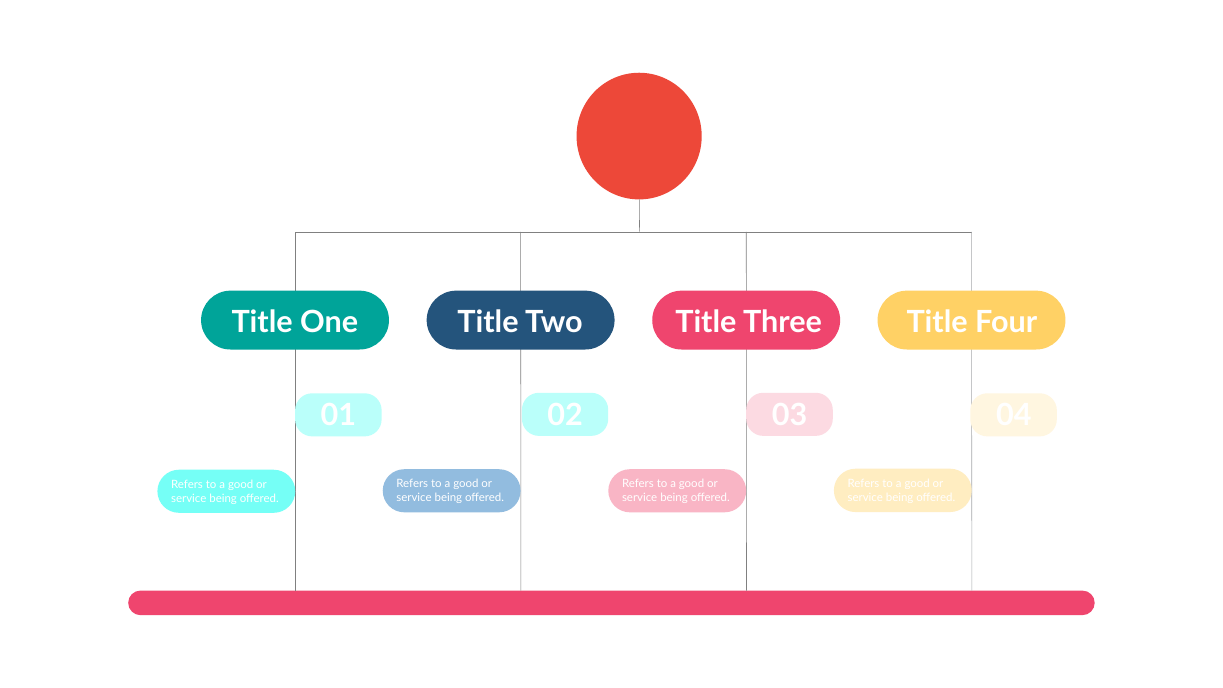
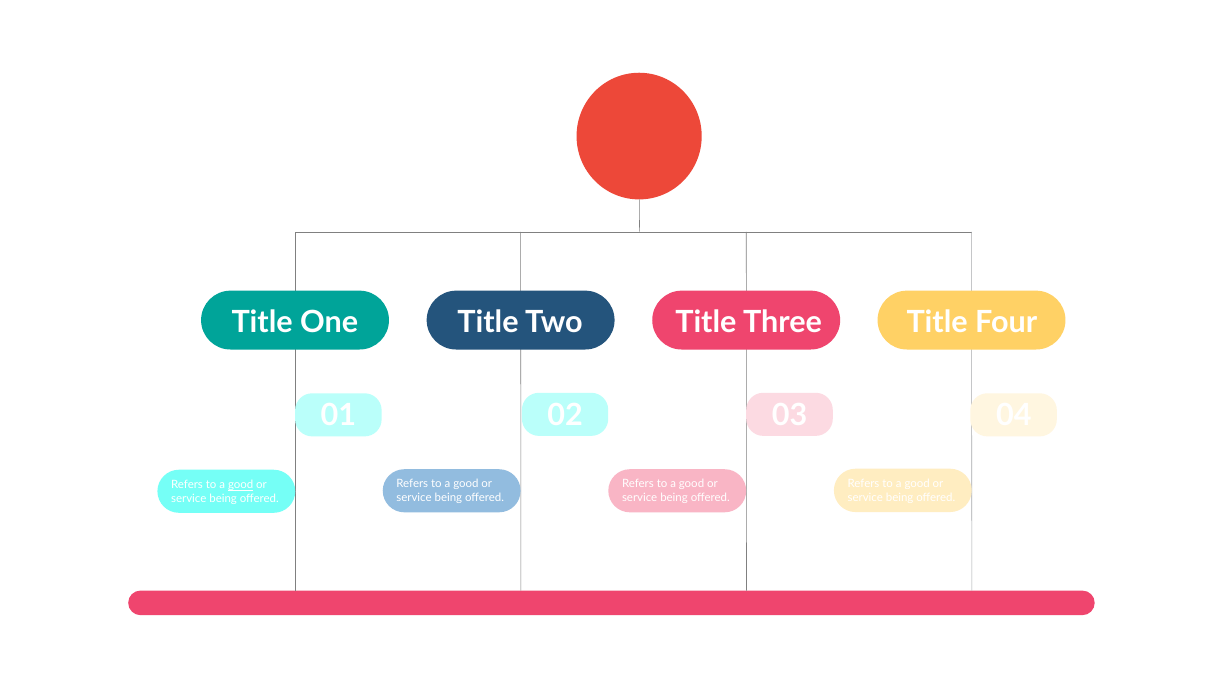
good underline: none -> present (241, 485)
